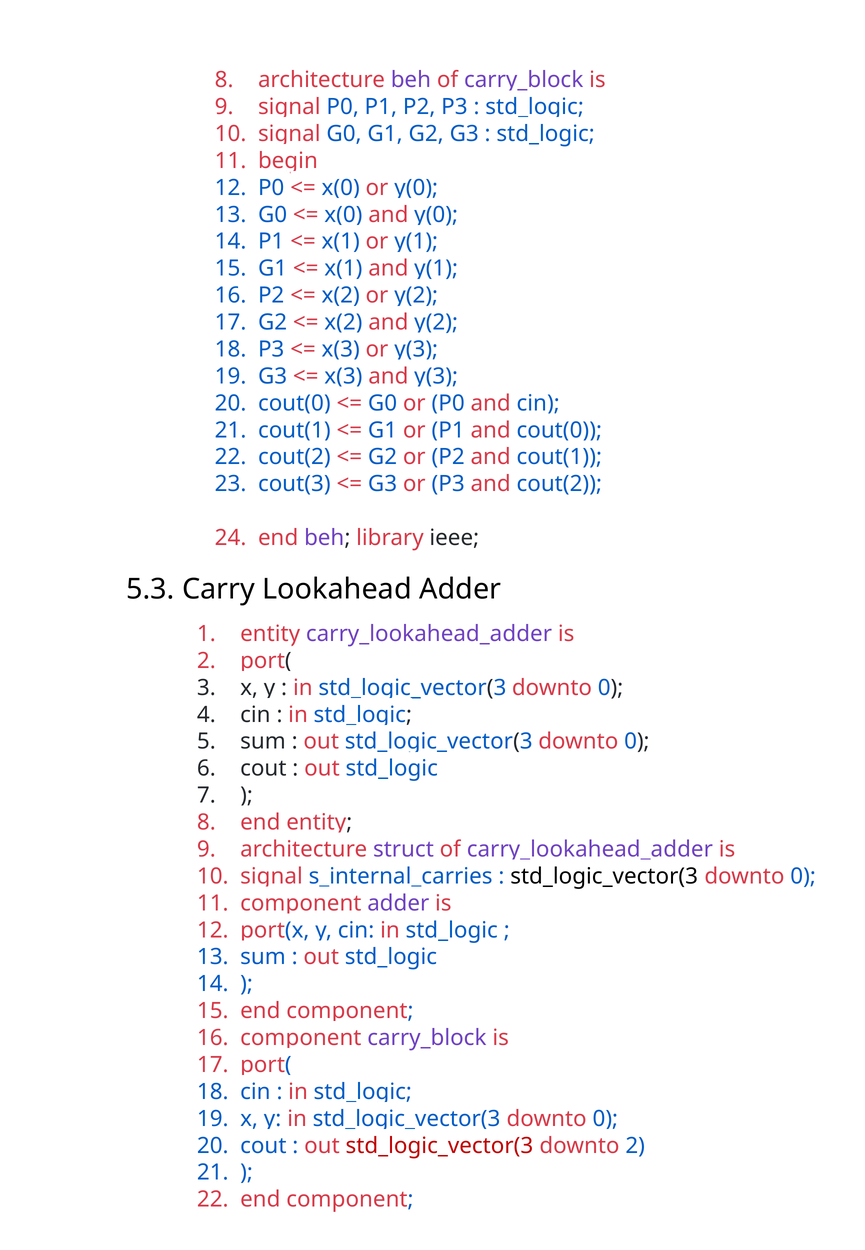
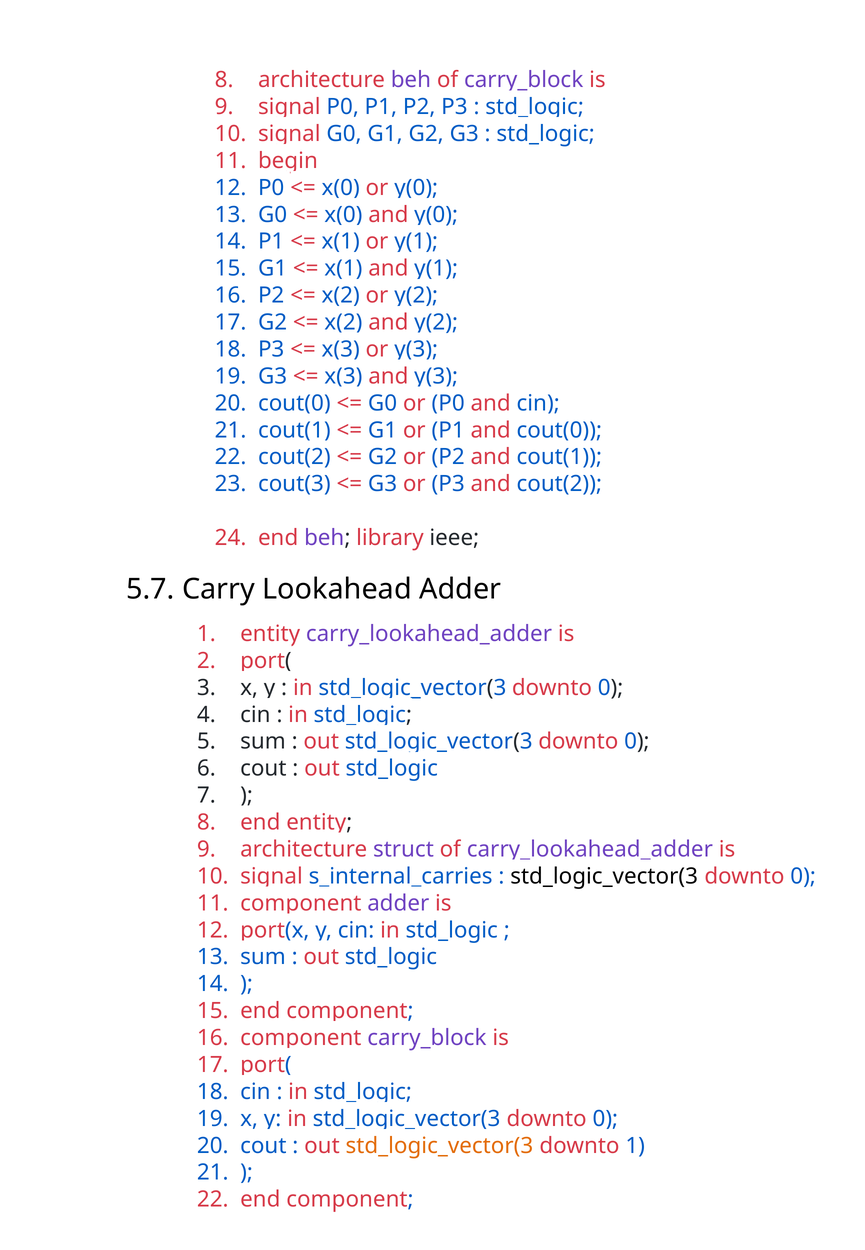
5.3: 5.3 -> 5.7 (150, 589)
std_logic_vector(3 colour: red -> orange (439, 1145)
downto 2: 2 -> 1 (635, 1145)
